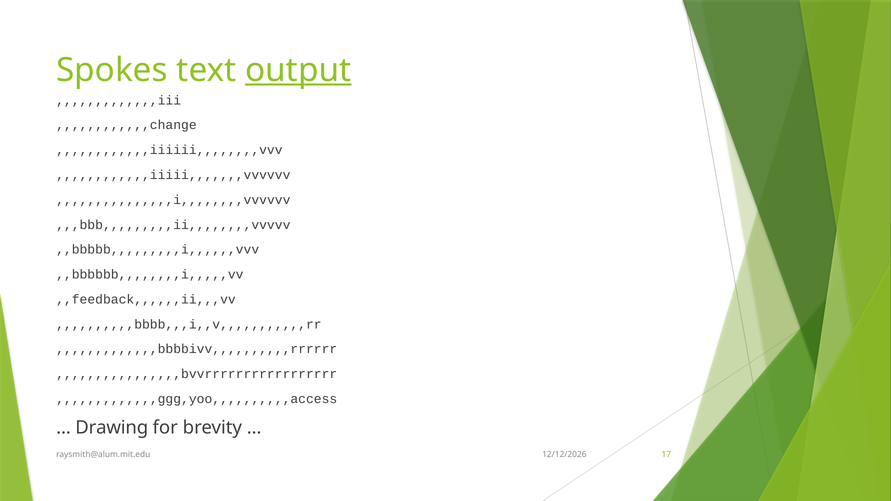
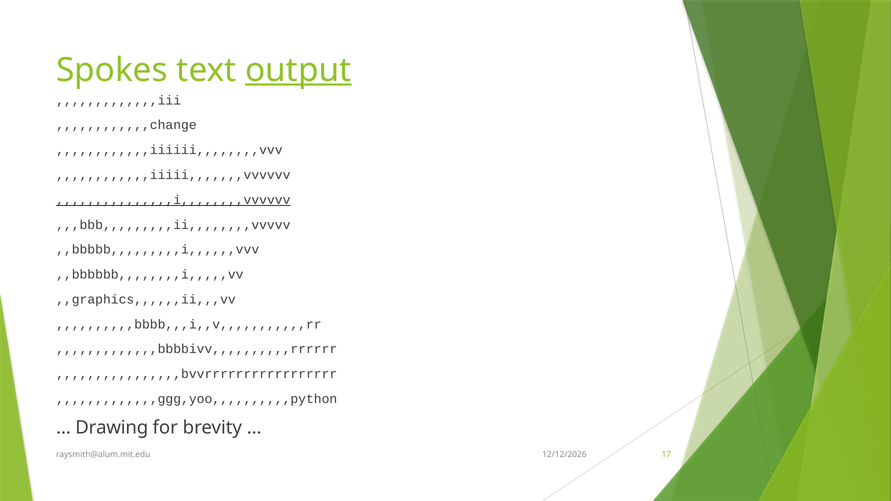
,,,,,,,,,,,,,,,i,,,,,,,,vvvvvv underline: none -> present (173, 200)
,,feedback,,,,,,ii,,,vv: ,,feedback,,,,,,ii,,,vv -> ,,graphics,,,,,,ii,,,vv (146, 299)
,,,,,,,,,,,,,ggg,yoo,,,,,,,,,,access: ,,,,,,,,,,,,,ggg,yoo,,,,,,,,,,access -> ,,,,,,,,,,,,,ggg,yoo,,,,,,,,,,python (197, 399)
